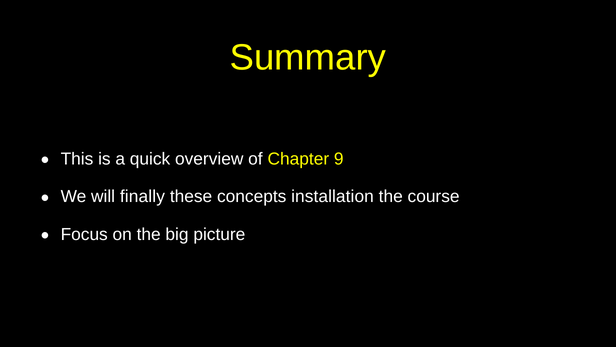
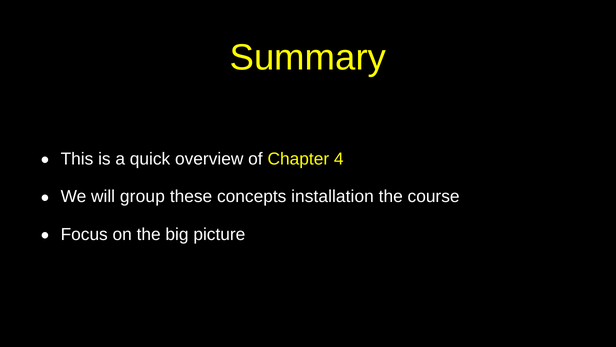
9: 9 -> 4 (339, 159)
finally: finally -> group (142, 196)
